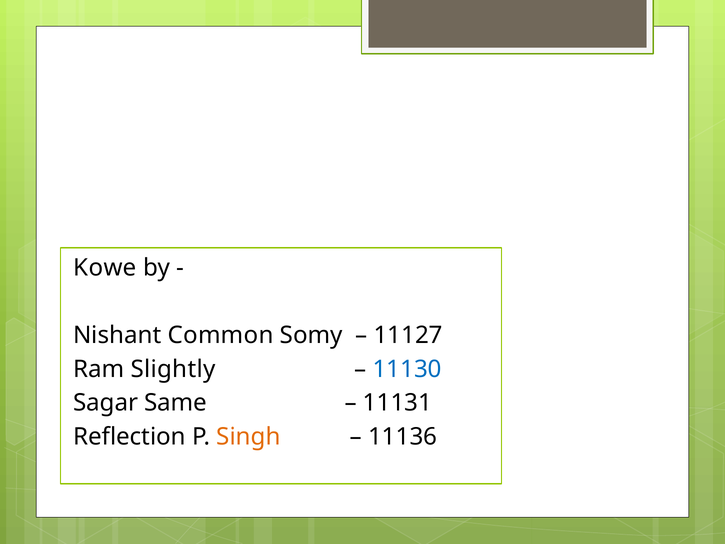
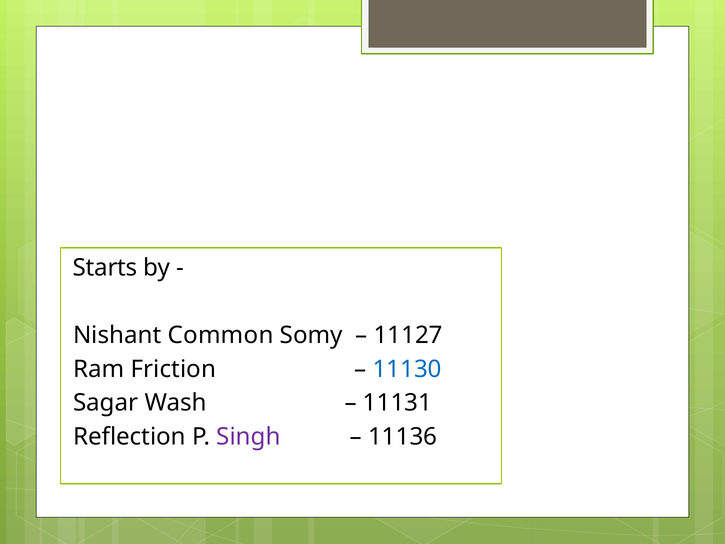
Kowe: Kowe -> Starts (105, 268)
Slightly: Slightly -> Friction (173, 369)
Same: Same -> Wash (176, 403)
Singh colour: orange -> purple (249, 437)
